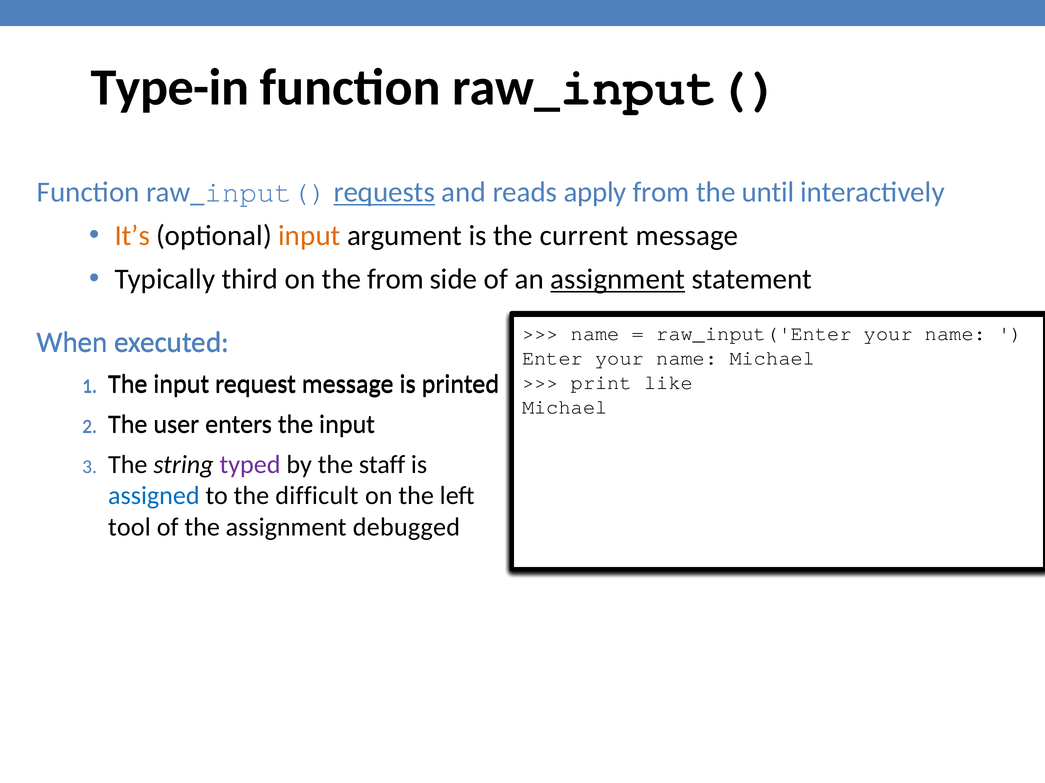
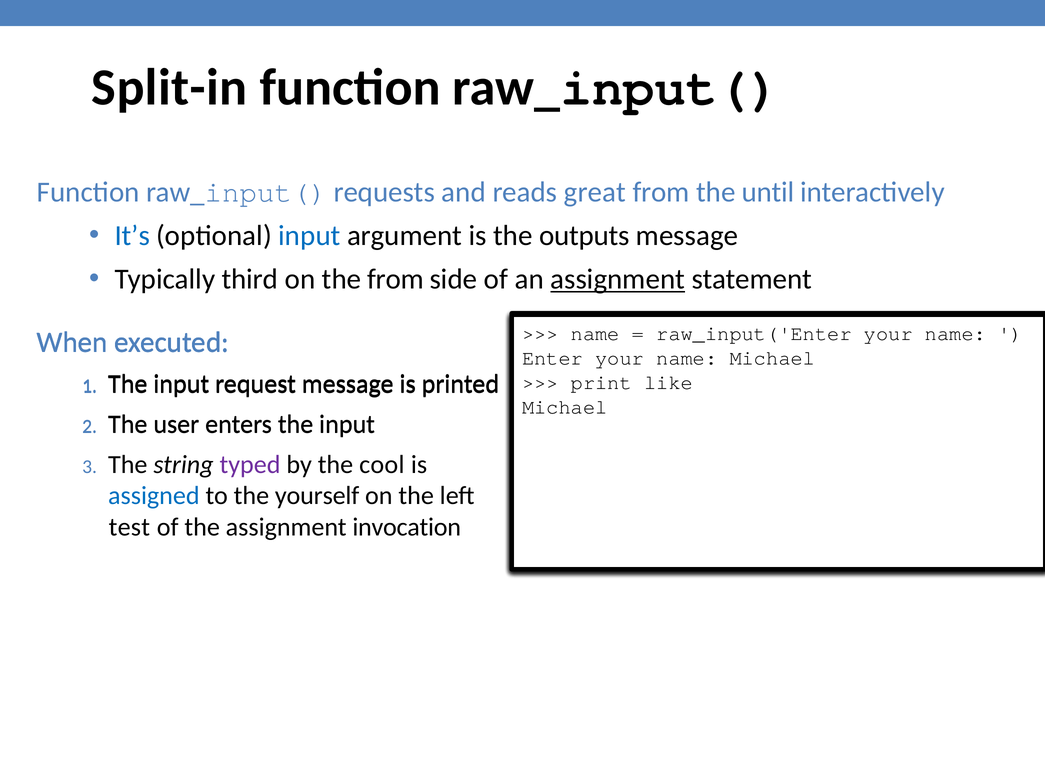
Type-in: Type-in -> Split-in (169, 88)
requests underline: present -> none (384, 192)
apply: apply -> great (595, 192)
It’s colour: orange -> blue (132, 236)
input colour: orange -> blue (309, 236)
current: current -> outputs (584, 236)
staff: staff -> cool (382, 465)
difficult: difficult -> yourself (317, 496)
tool: tool -> test (129, 528)
debugged: debugged -> invocation (407, 528)
